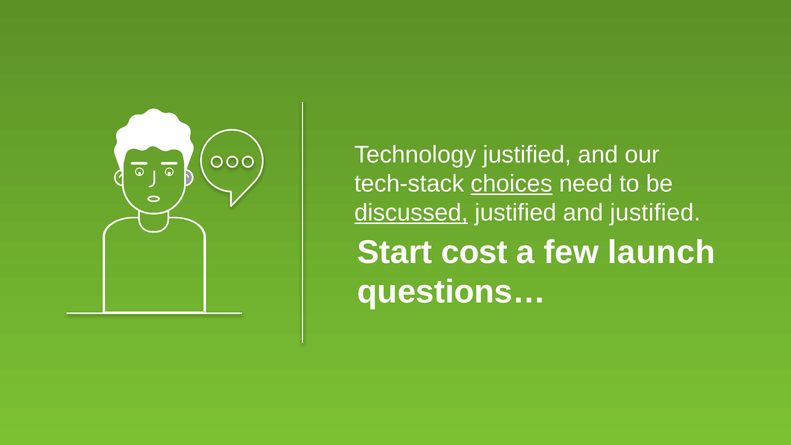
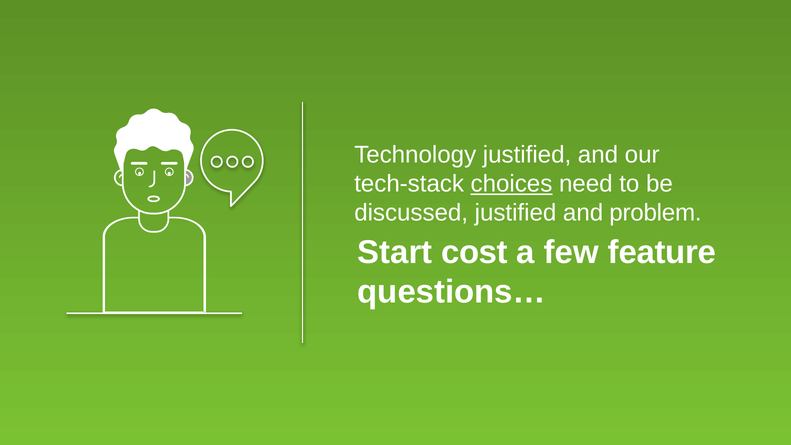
discussed underline: present -> none (411, 213)
and justified: justified -> problem (655, 213)
launch: launch -> feature (662, 252)
